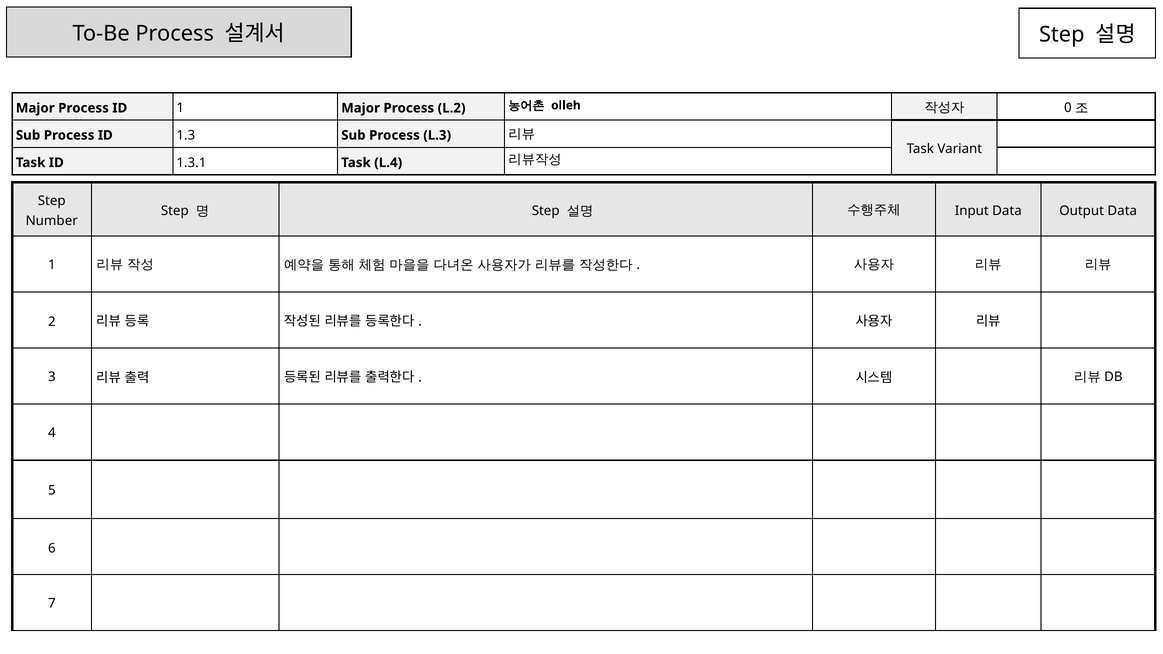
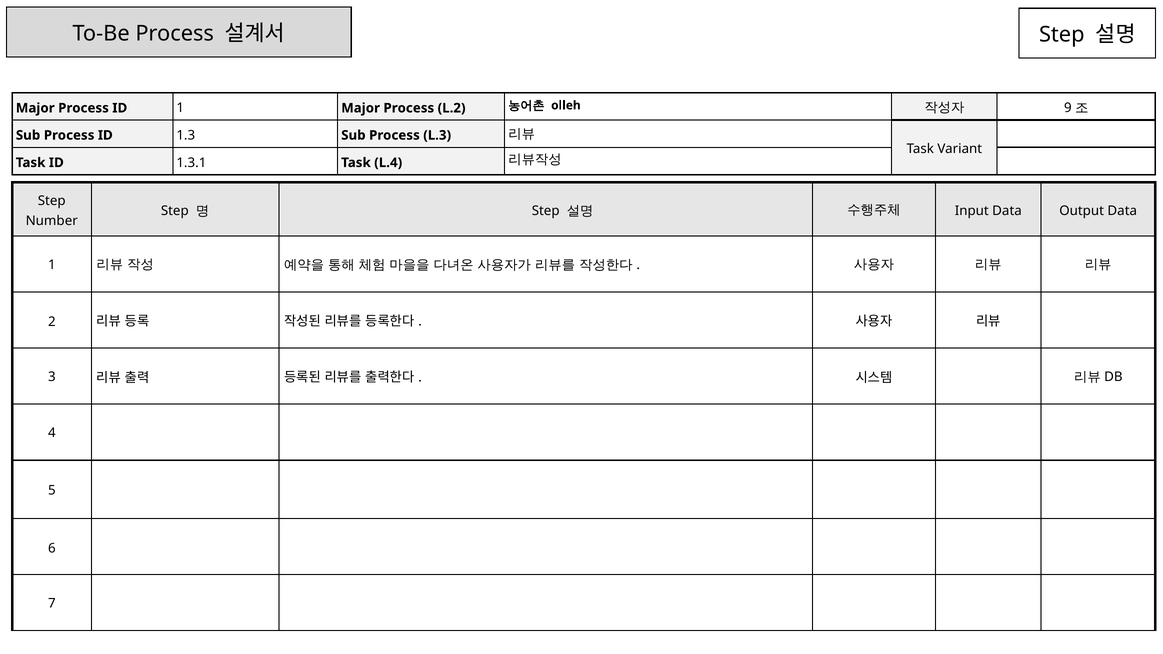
0: 0 -> 9 (1068, 108)
